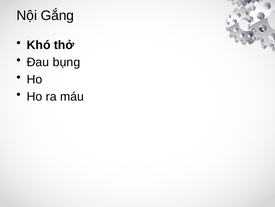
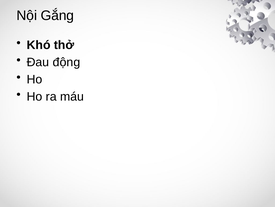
bụng: bụng -> động (66, 62)
